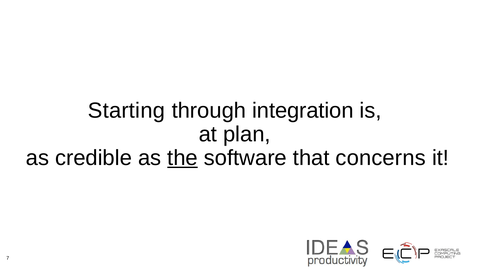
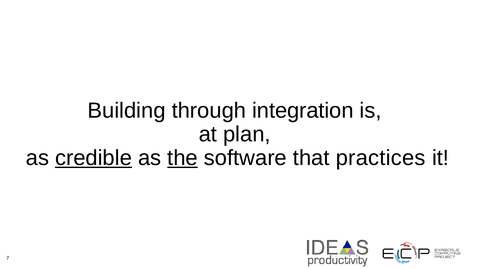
Starting: Starting -> Building (127, 111)
credible underline: none -> present (94, 158)
concerns: concerns -> practices (381, 158)
